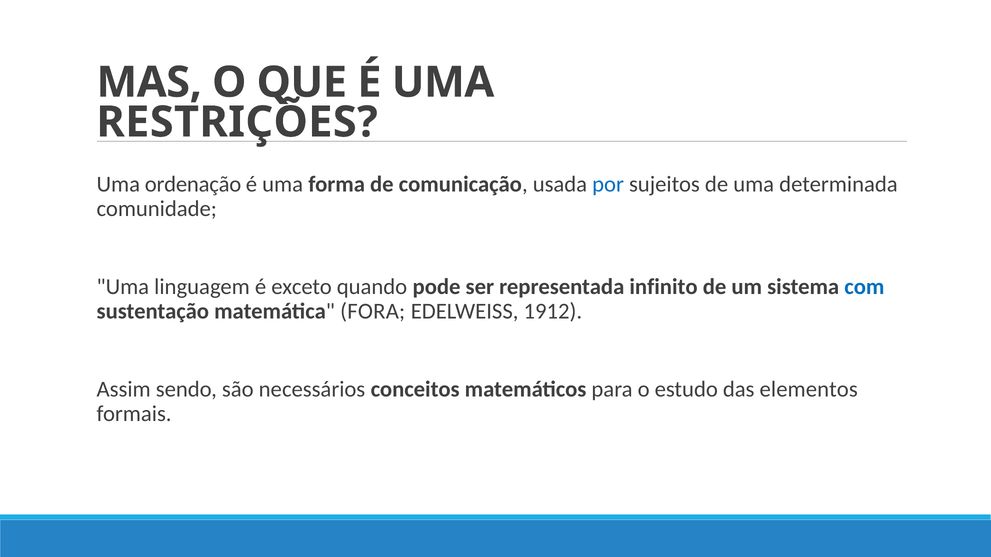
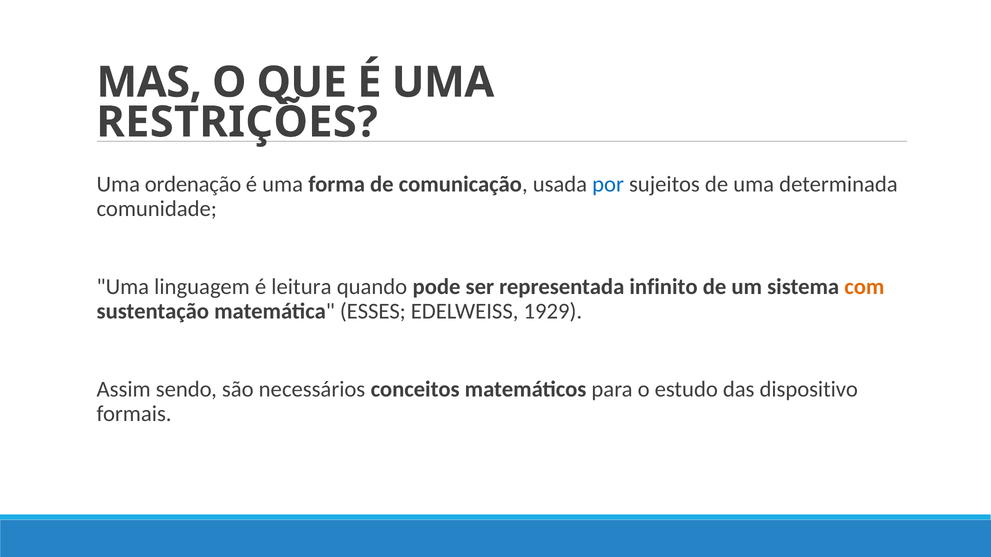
exceto: exceto -> leitura (301, 287)
com colour: blue -> orange (864, 287)
FORA: FORA -> ESSES (373, 311)
1912: 1912 -> 1929 (553, 311)
elementos: elementos -> dispositivo (809, 389)
